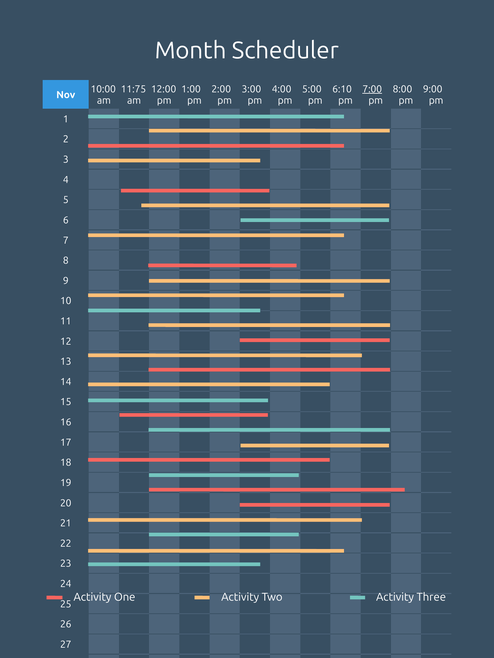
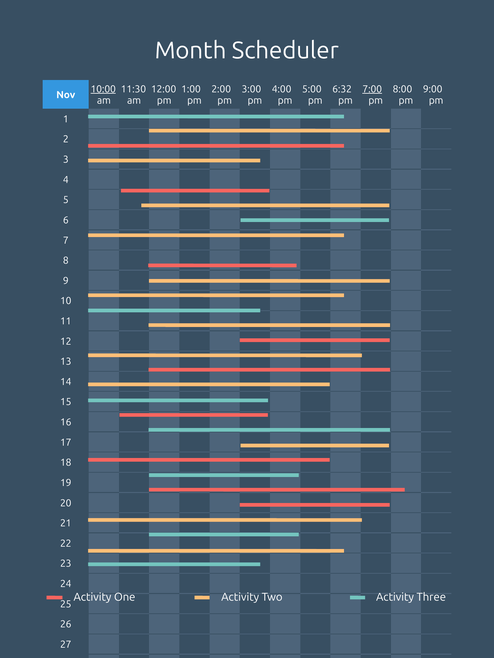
10:00 underline: none -> present (103, 89)
11:75: 11:75 -> 11:30 (133, 89)
6:10: 6:10 -> 6:32 (342, 89)
